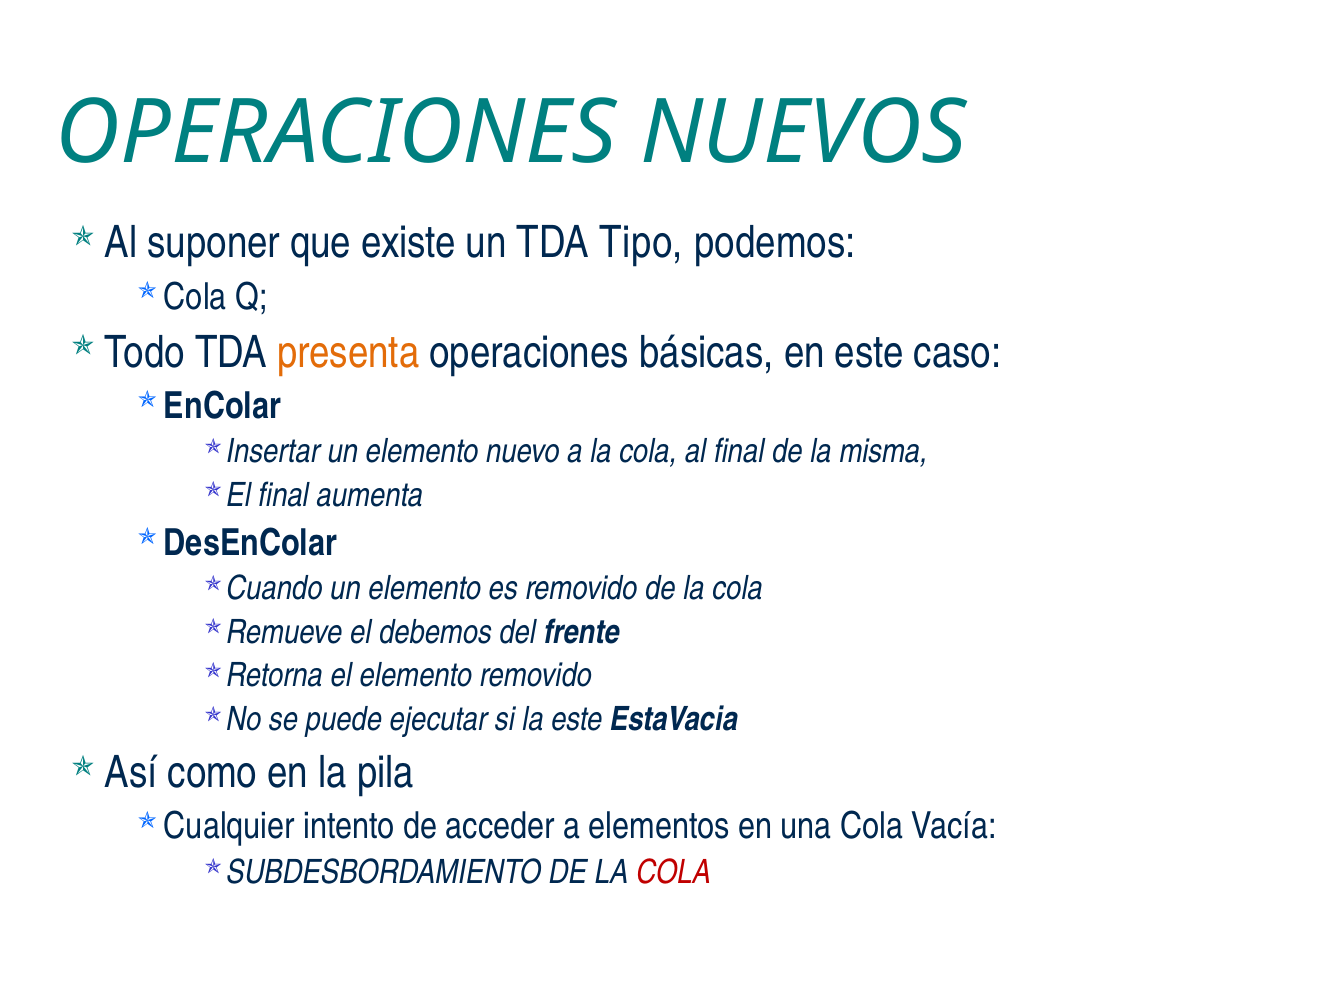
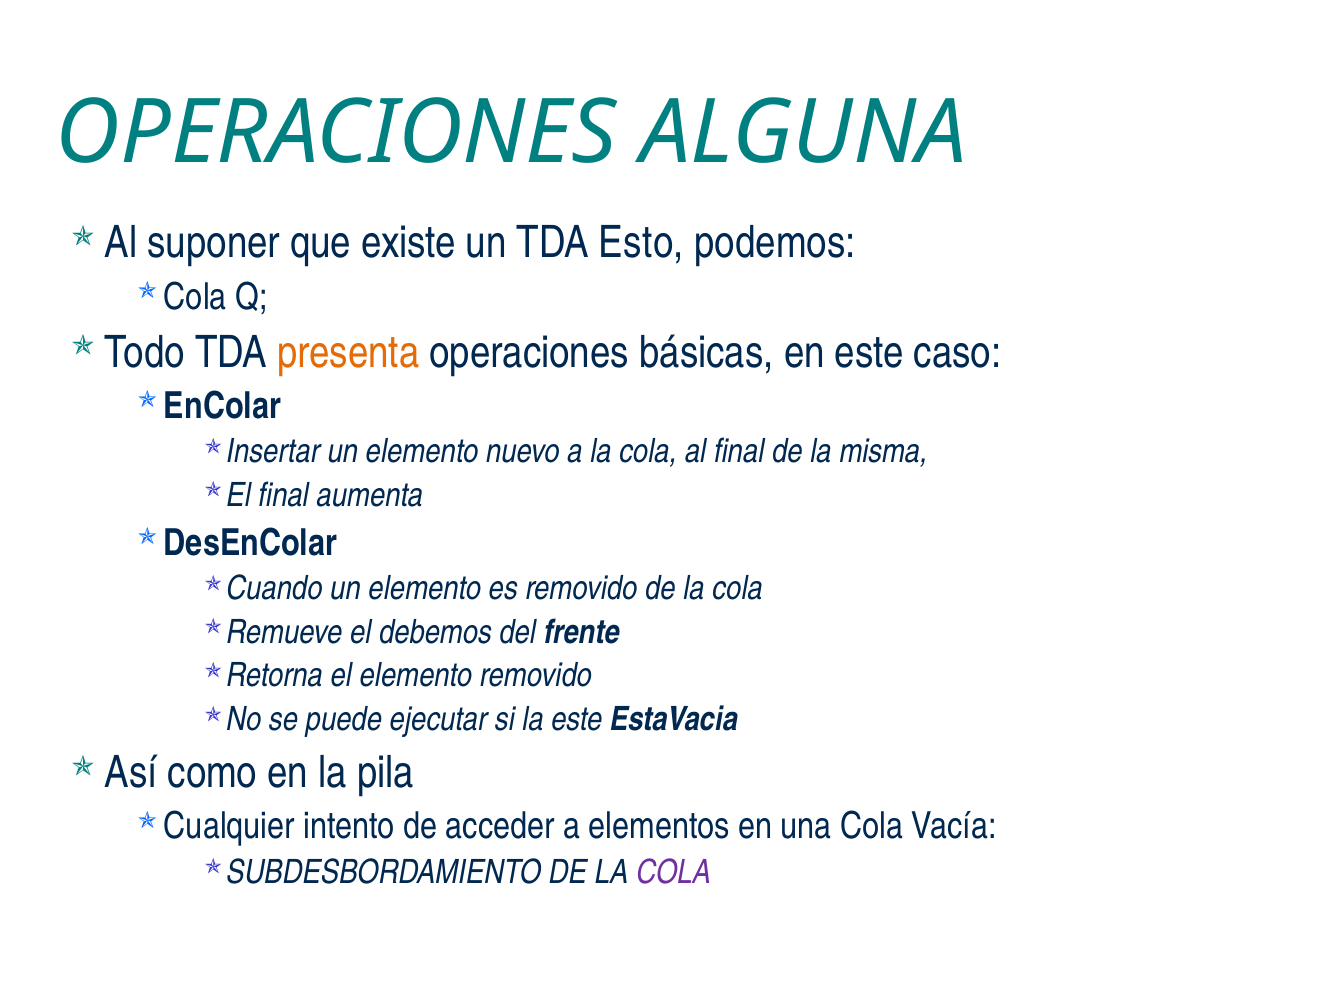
NUEVOS: NUEVOS -> ALGUNA (803, 133)
Tipo: Tipo -> Esto (641, 243)
COLA colour: red -> purple (674, 873)
